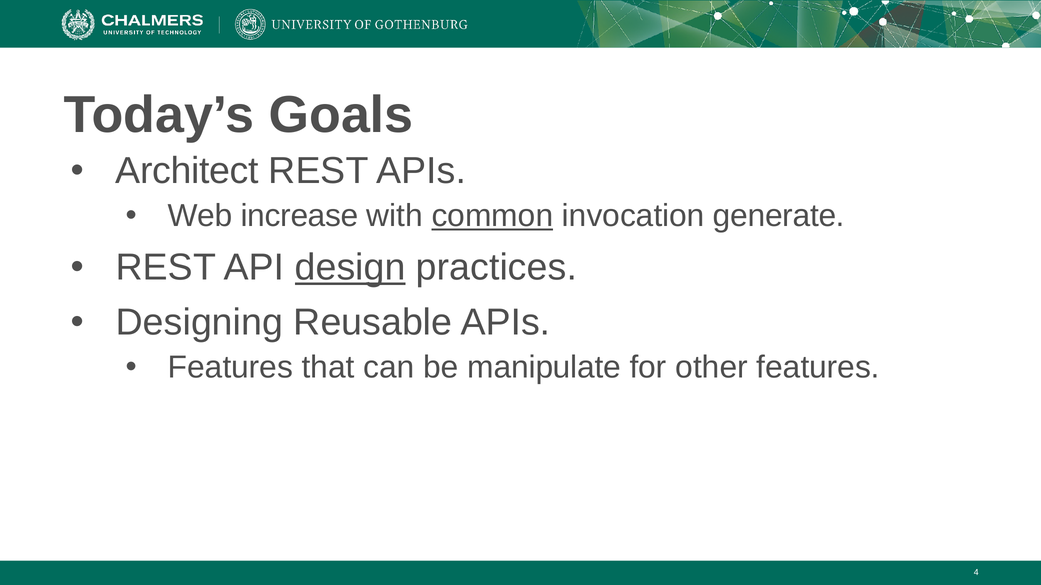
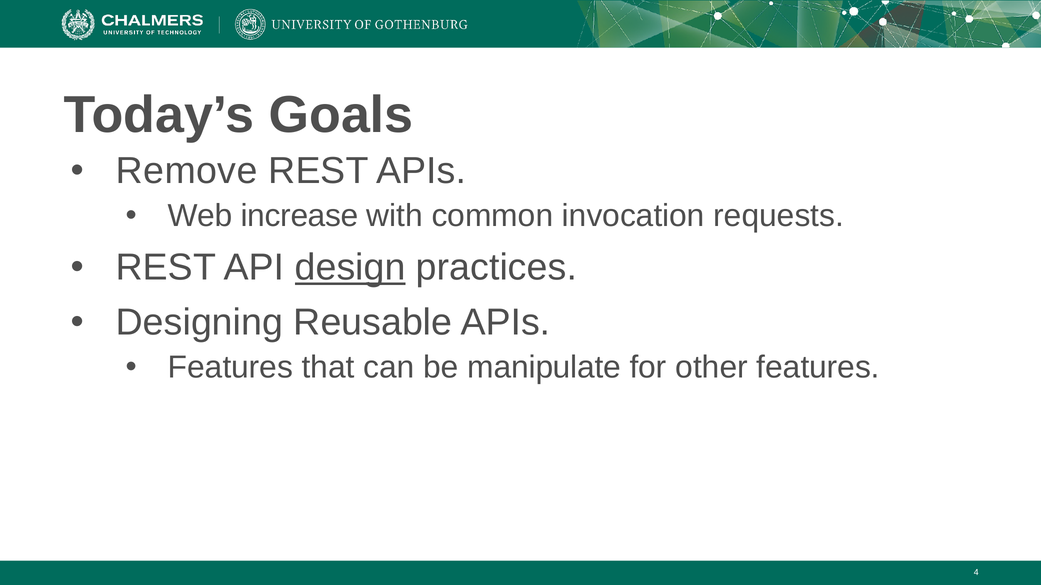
Architect: Architect -> Remove (187, 171)
common underline: present -> none (492, 216)
generate: generate -> requests (779, 216)
